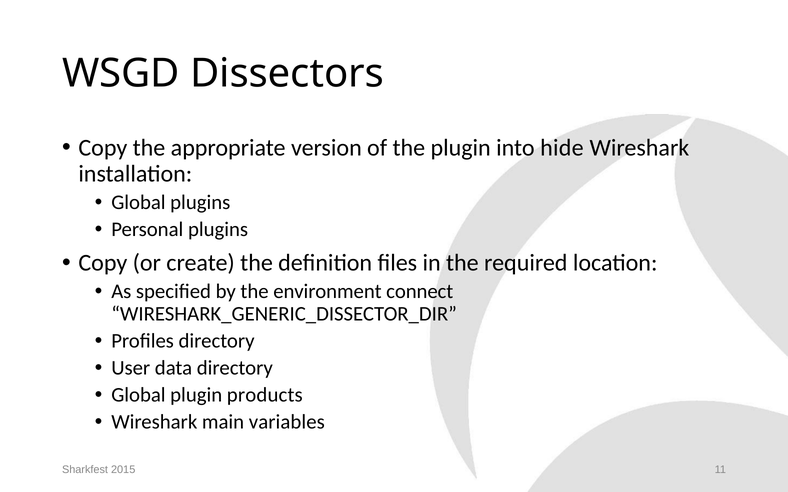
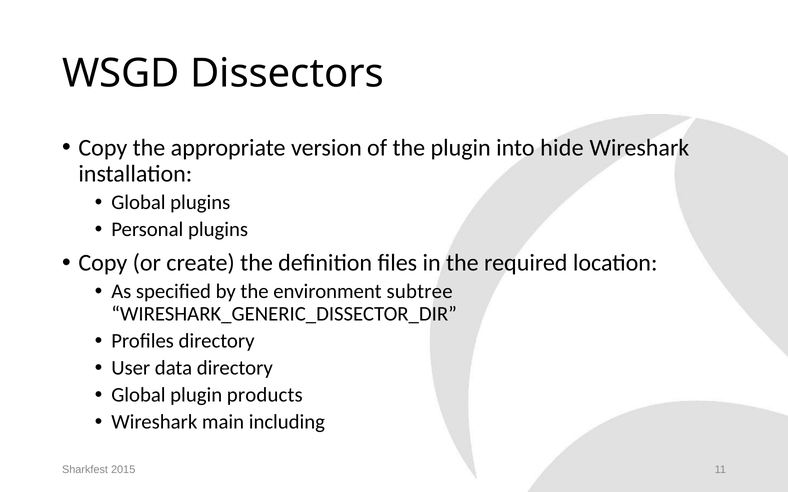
connect: connect -> subtree (420, 292)
variables: variables -> including (287, 422)
